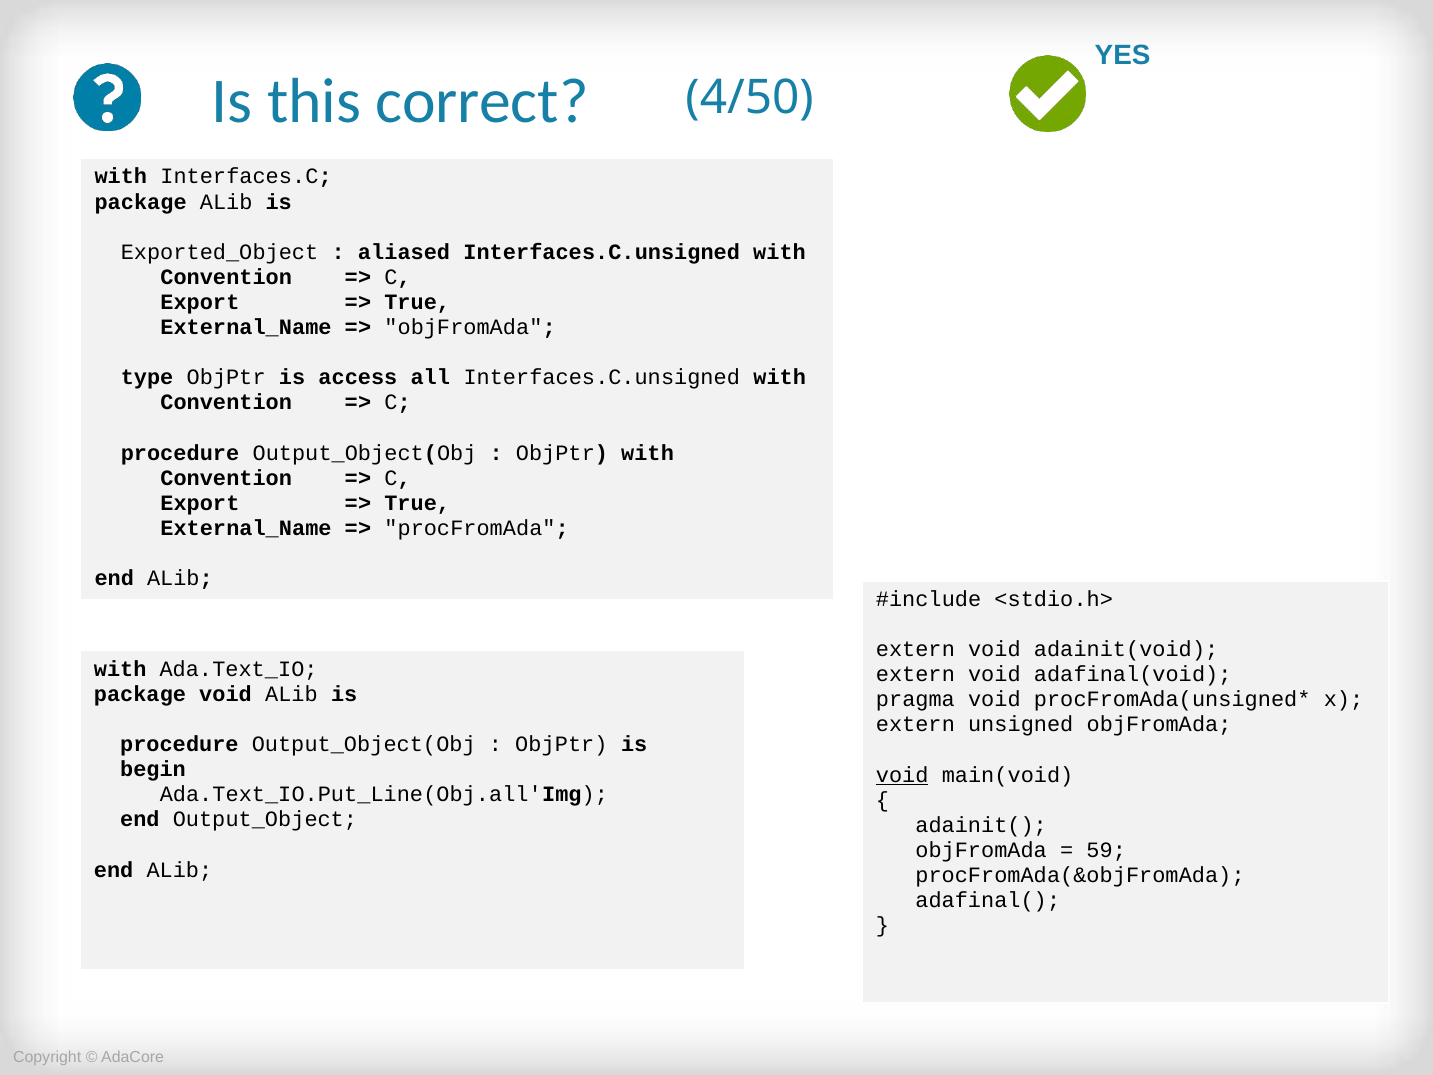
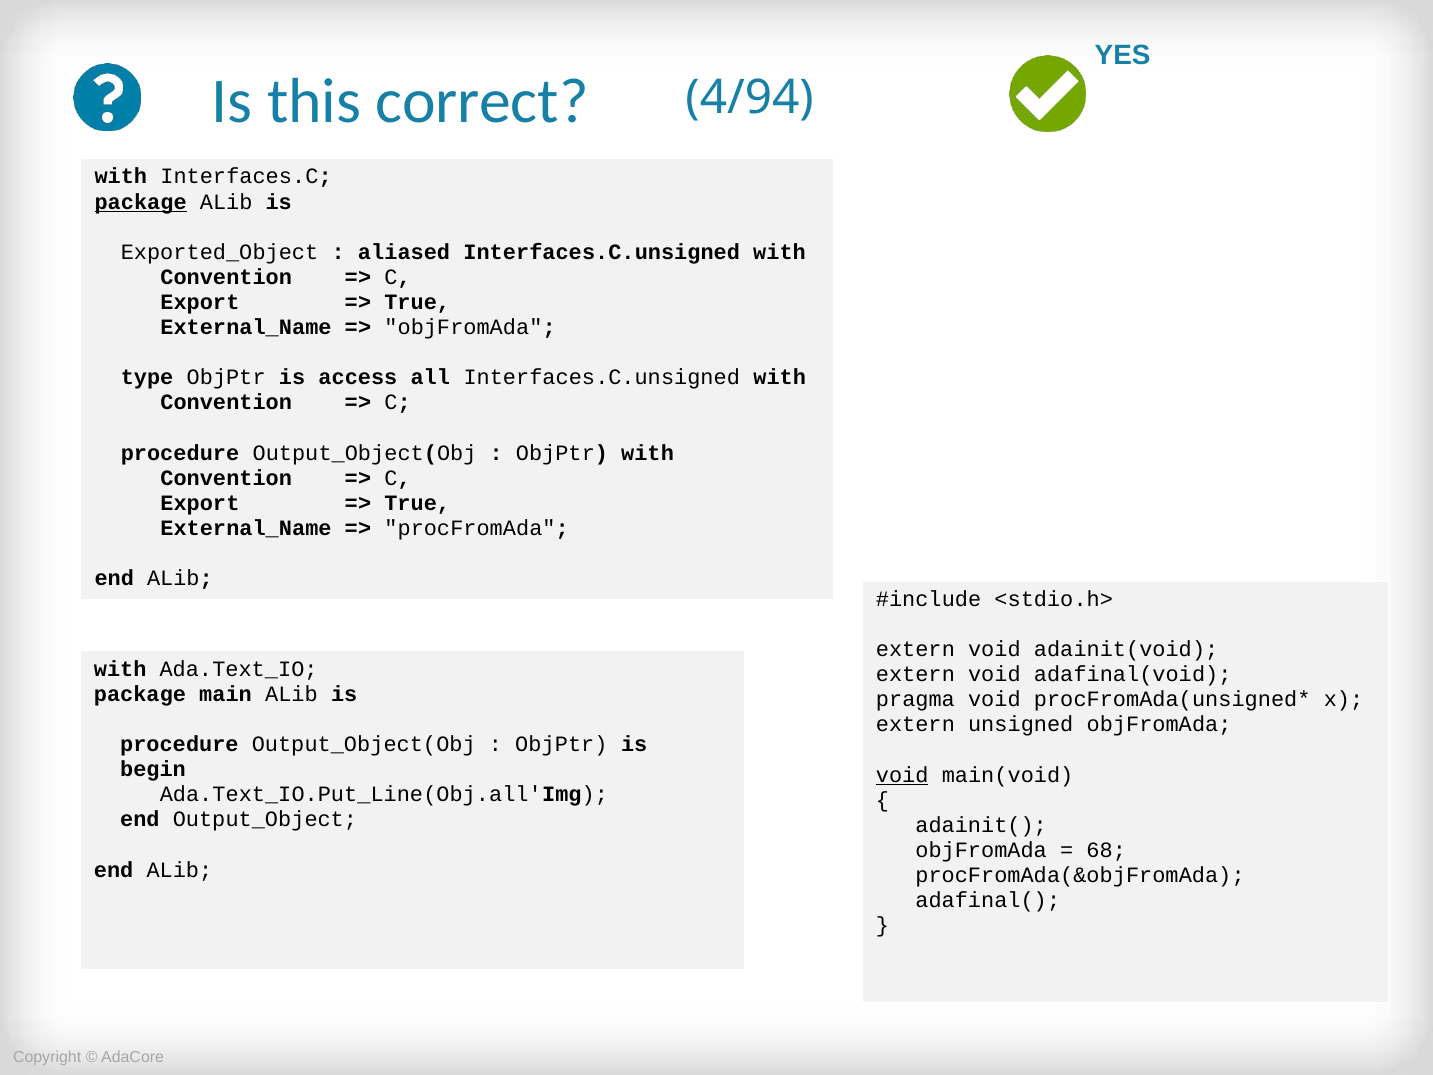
4/50: 4/50 -> 4/94 (750, 97)
package underline: none -> present (141, 202)
package void: void -> main (226, 694)
59: 59 -> 68 (1106, 850)
